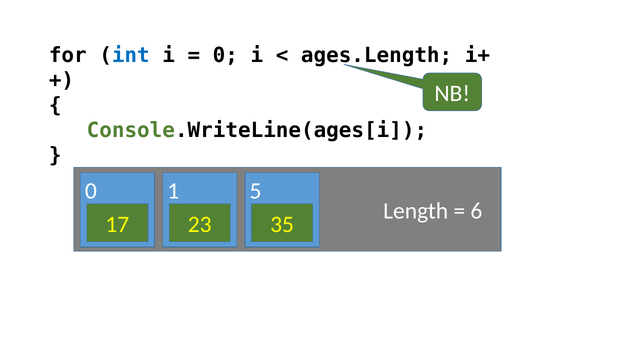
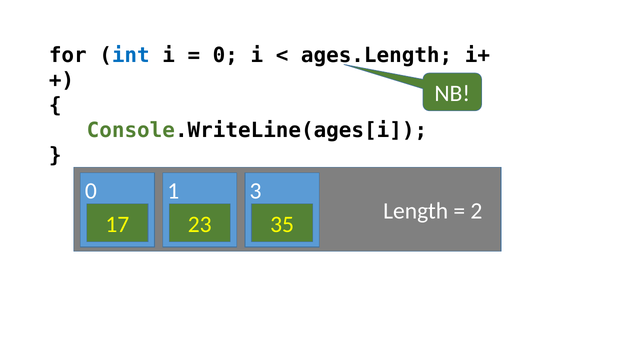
5: 5 -> 3 (256, 191)
6: 6 -> 2 (476, 211)
